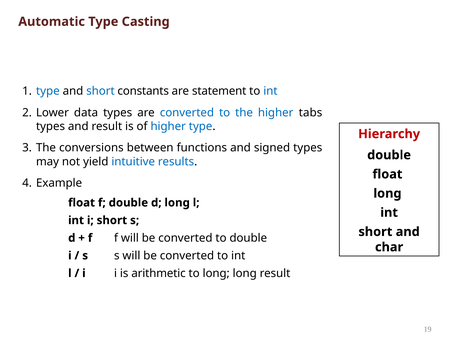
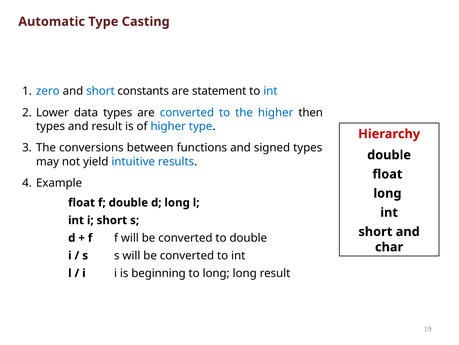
type: type -> zero (48, 91)
tabs: tabs -> then (311, 112)
arithmetic: arithmetic -> beginning (159, 273)
